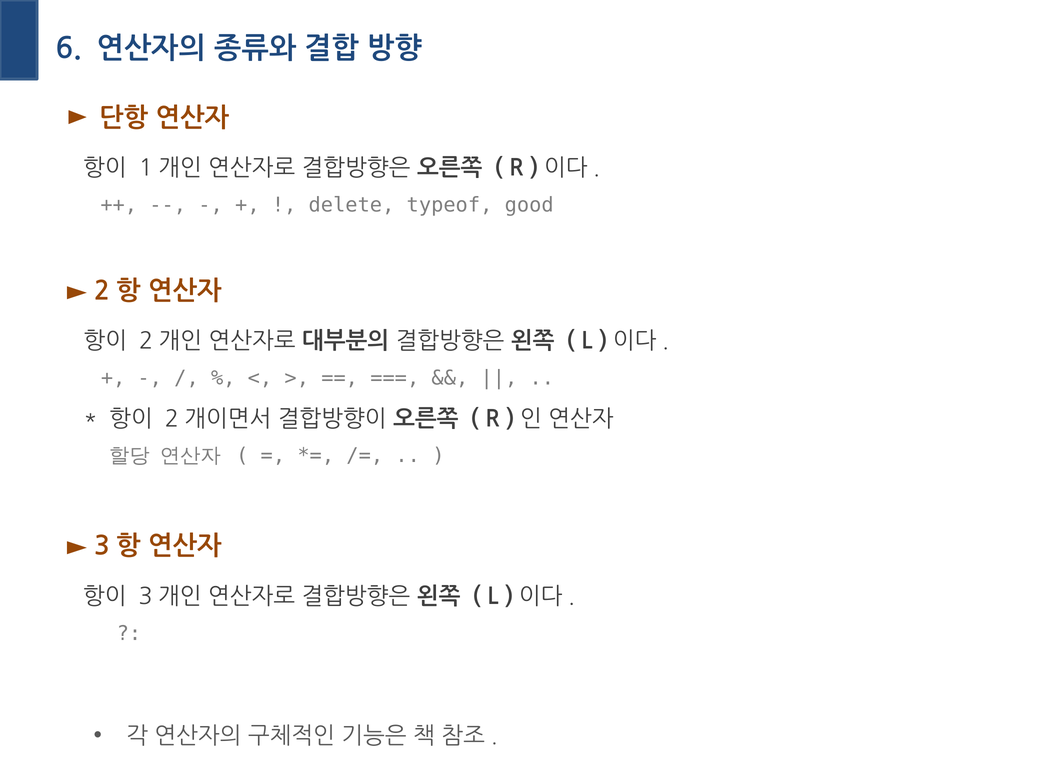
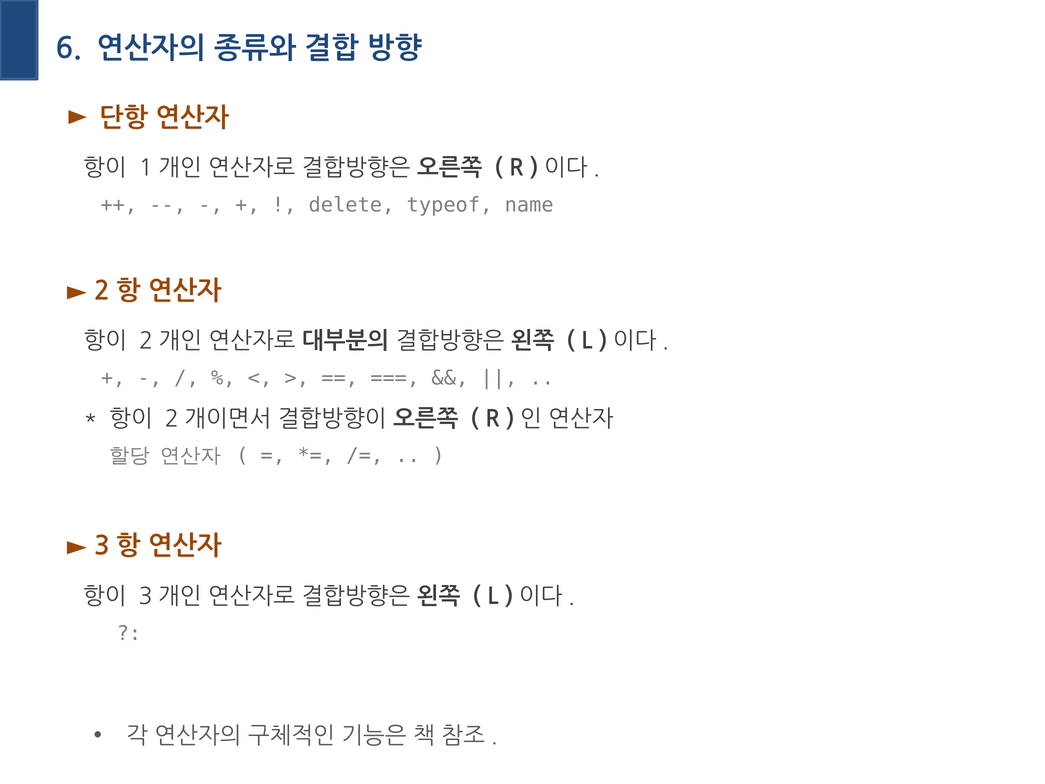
good: good -> name (529, 205)
